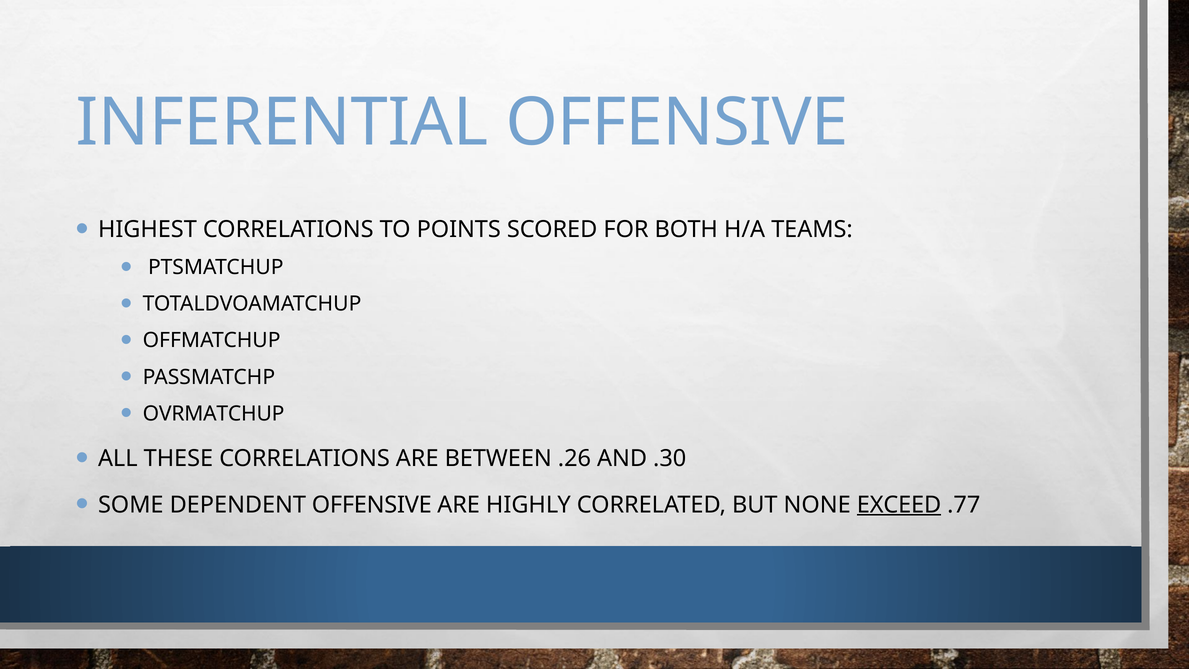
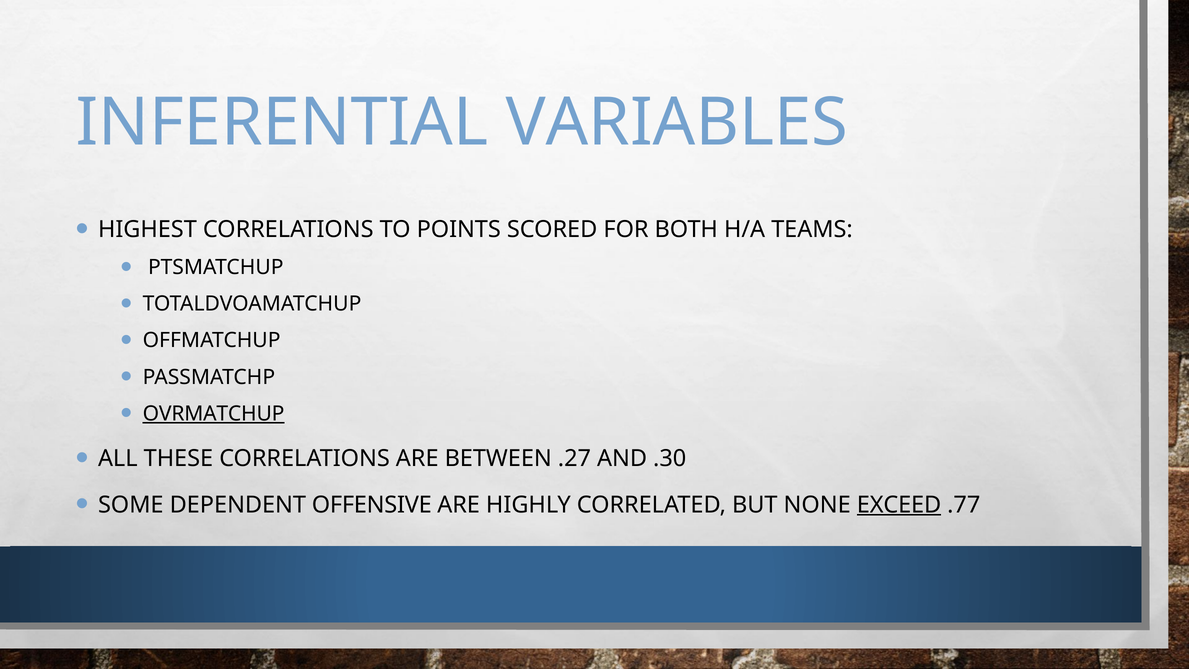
INFERENTIAL OFFENSIVE: OFFENSIVE -> VARIABLES (677, 123)
OVRMATCHUP underline: none -> present (214, 413)
.26: .26 -> .27 (574, 458)
